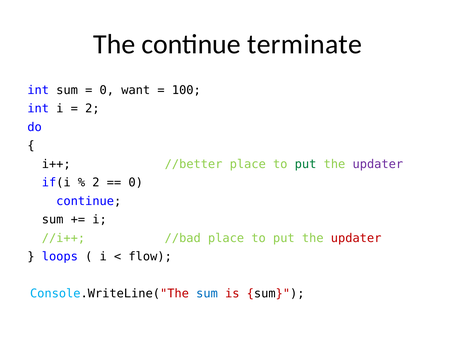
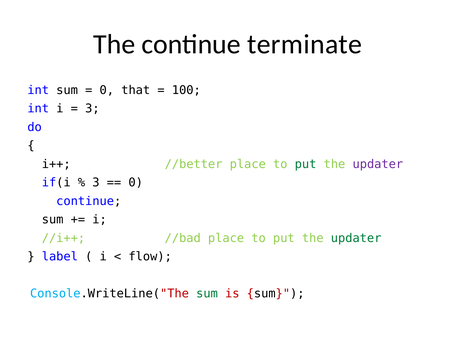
want: want -> that (136, 90)
2: 2 -> 3 (92, 109)
2: 2 -> 3 (96, 183)
updater colour: red -> green (356, 238)
loops: loops -> label (60, 257)
sum colour: blue -> green (207, 294)
